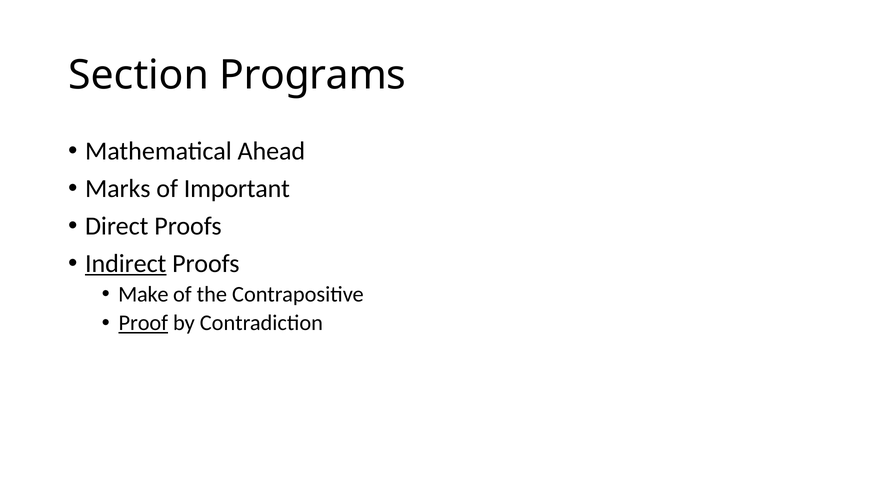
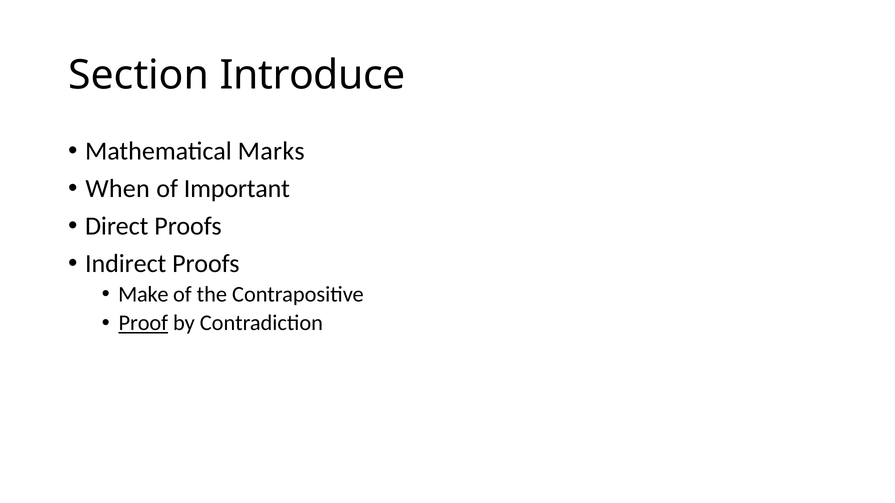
Programs: Programs -> Introduce (313, 75)
Ahead: Ahead -> Marks (271, 151)
Marks: Marks -> When (118, 189)
Indirect underline: present -> none (126, 264)
